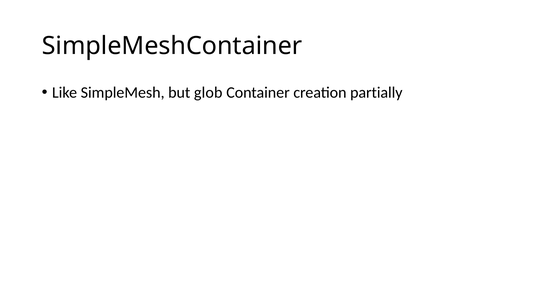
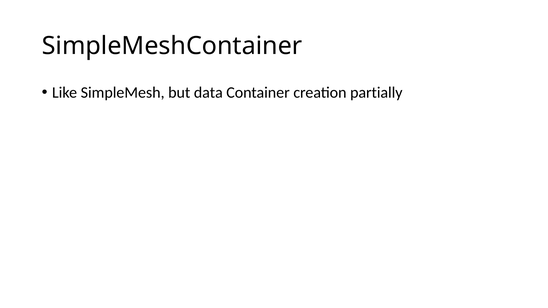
glob: glob -> data (208, 93)
